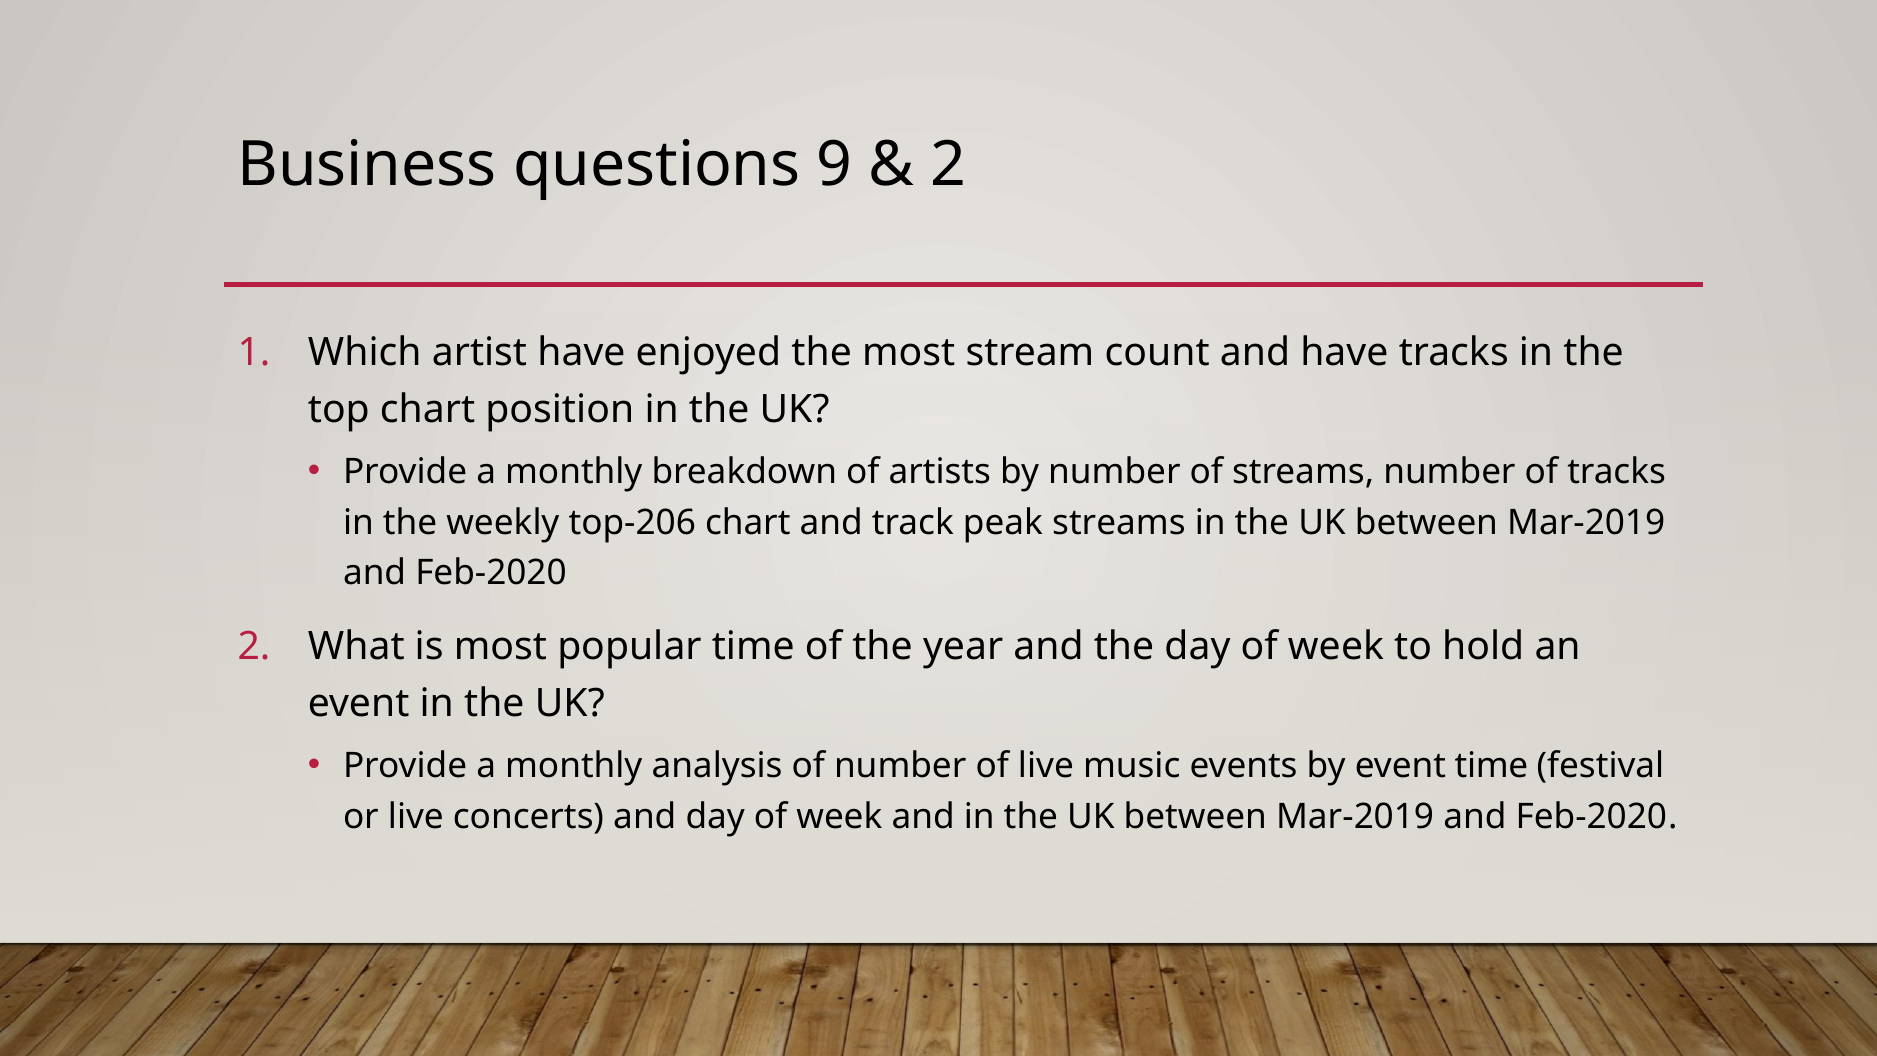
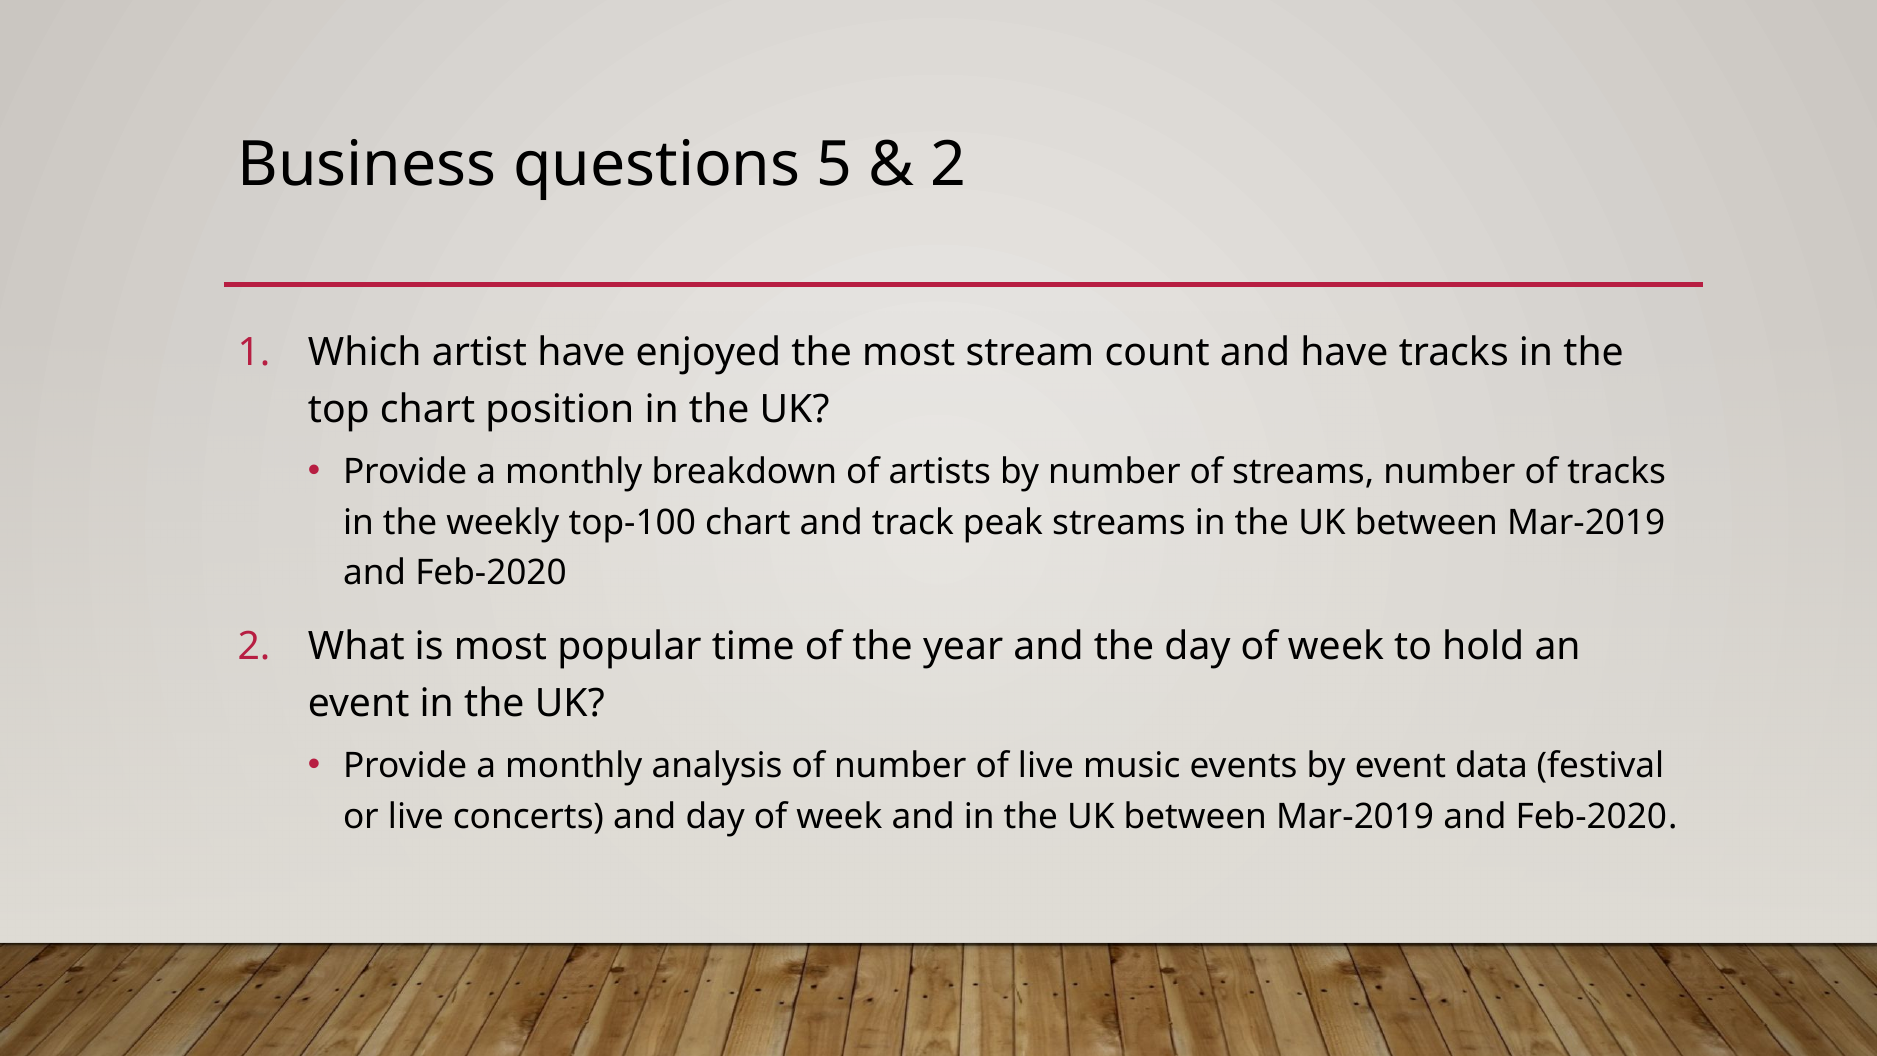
9: 9 -> 5 (835, 164)
top-206: top-206 -> top-100 (632, 522)
event time: time -> data (1491, 766)
